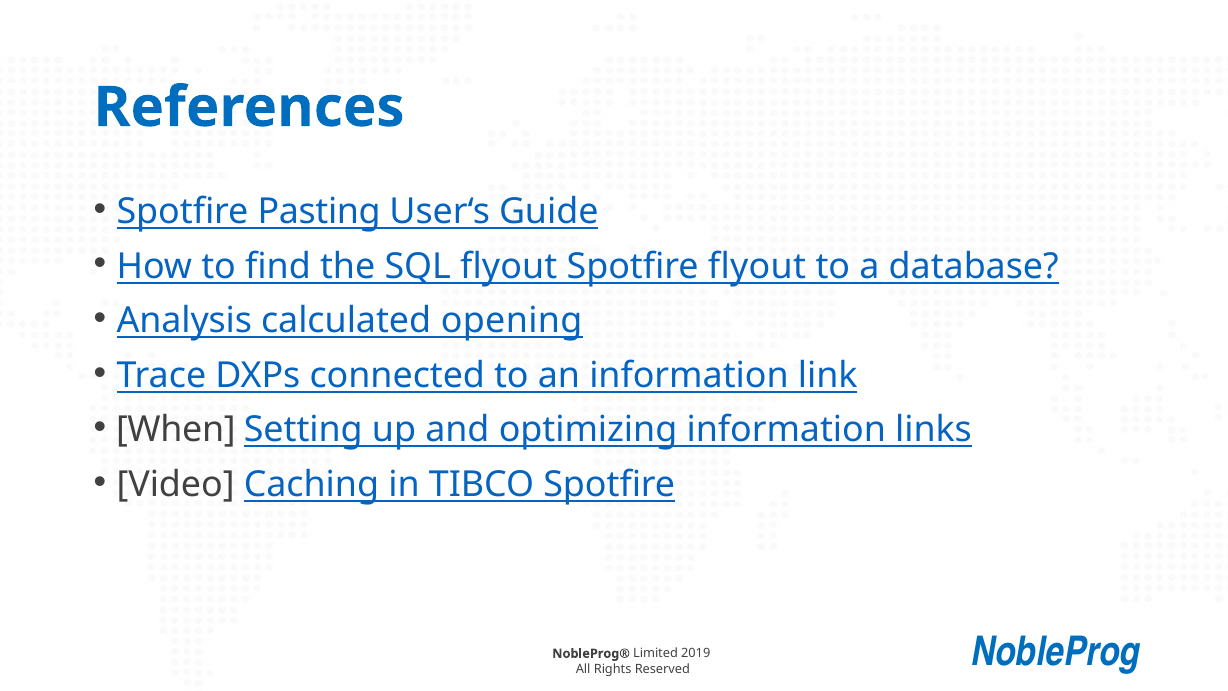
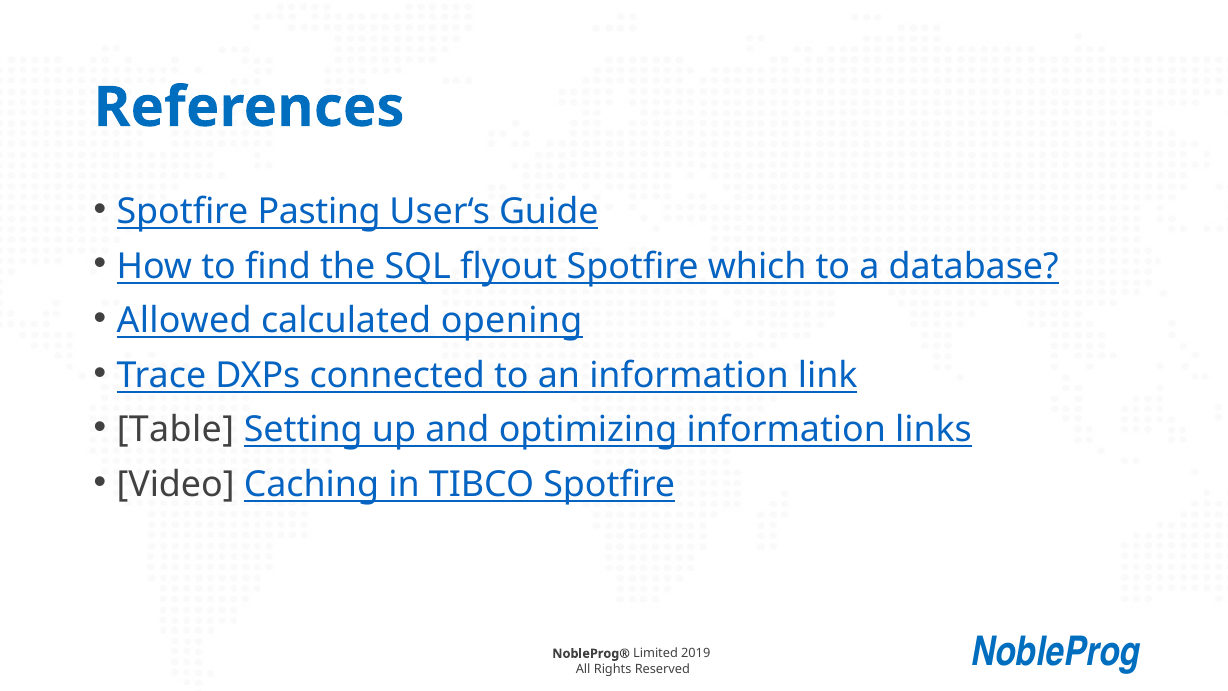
Spotfire flyout: flyout -> which (757, 266)
Analysis: Analysis -> Allowed (184, 321)
When: When -> Table (175, 430)
